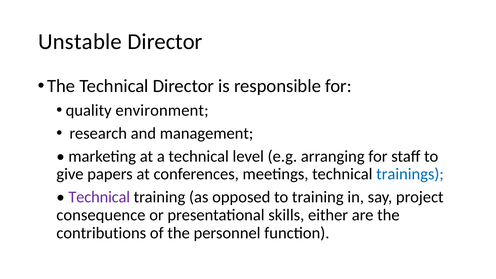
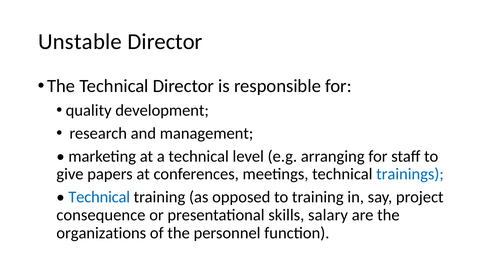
environment: environment -> development (162, 110)
Technical colour: purple -> blue (99, 197)
either: either -> salary (328, 215)
contributions: contributions -> organizations (101, 233)
